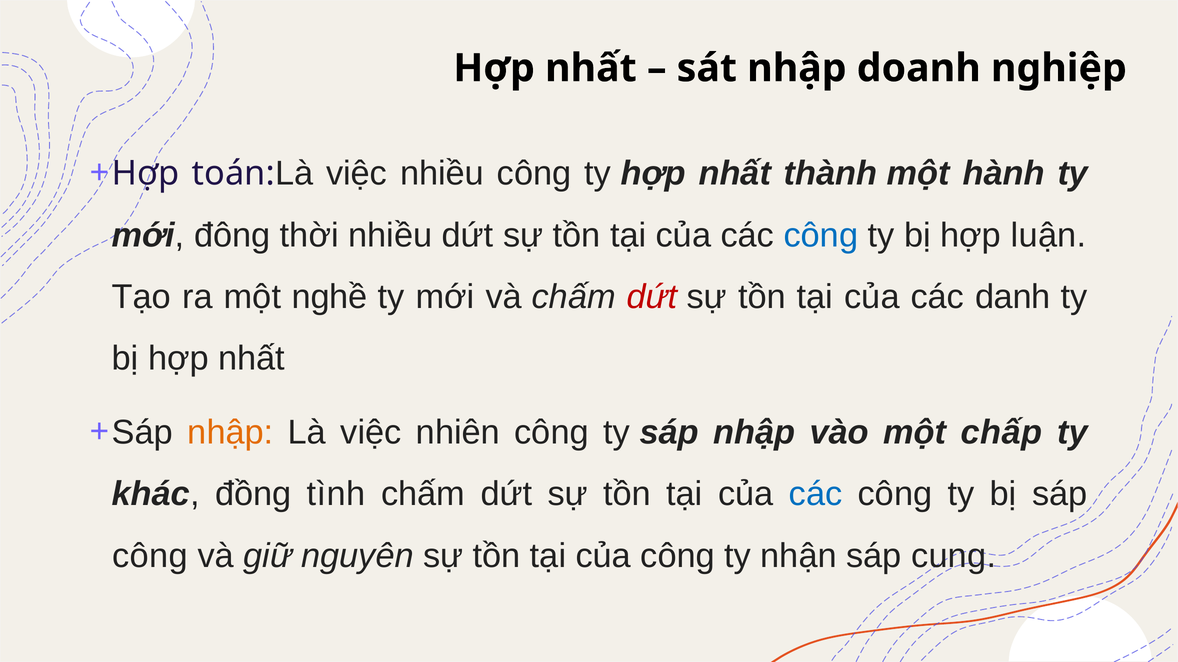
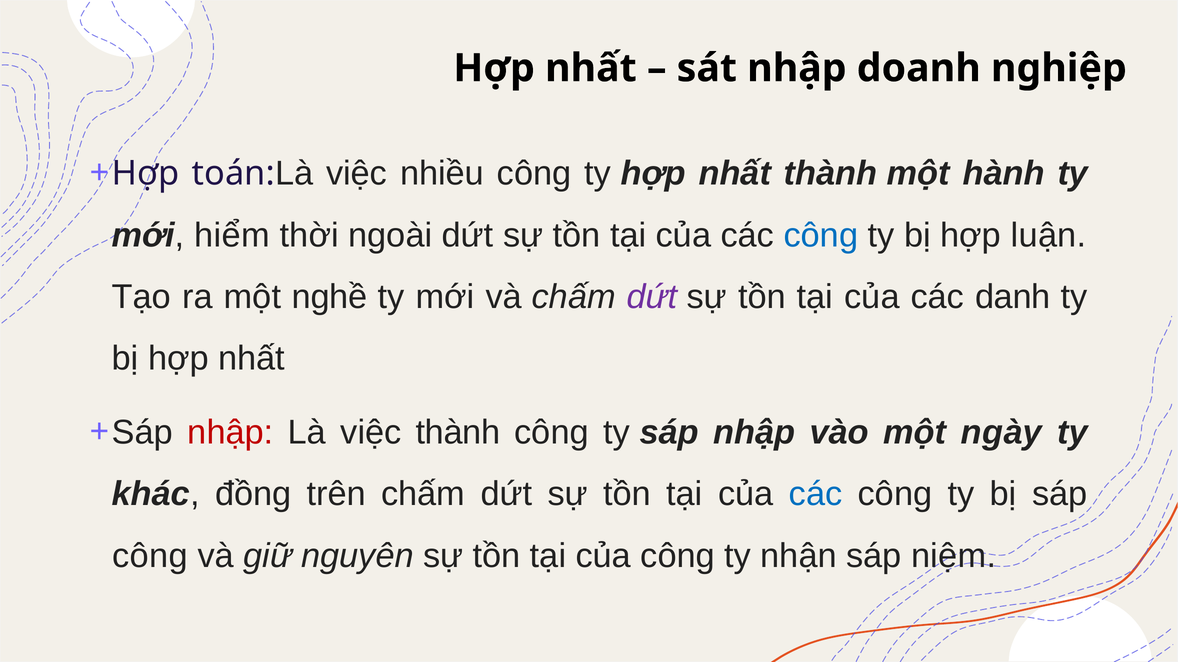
đông: đông -> hiểm (232, 235)
thời nhiều: nhiều -> ngoài (390, 235)
dứt colour: red -> purple (652, 297)
nhập colour: orange -> red (230, 433)
việc nhiên: nhiên -> thành (458, 433)
chấp: chấp -> ngày (1002, 433)
tình: tình -> trên (336, 495)
cung: cung -> niệm (954, 556)
